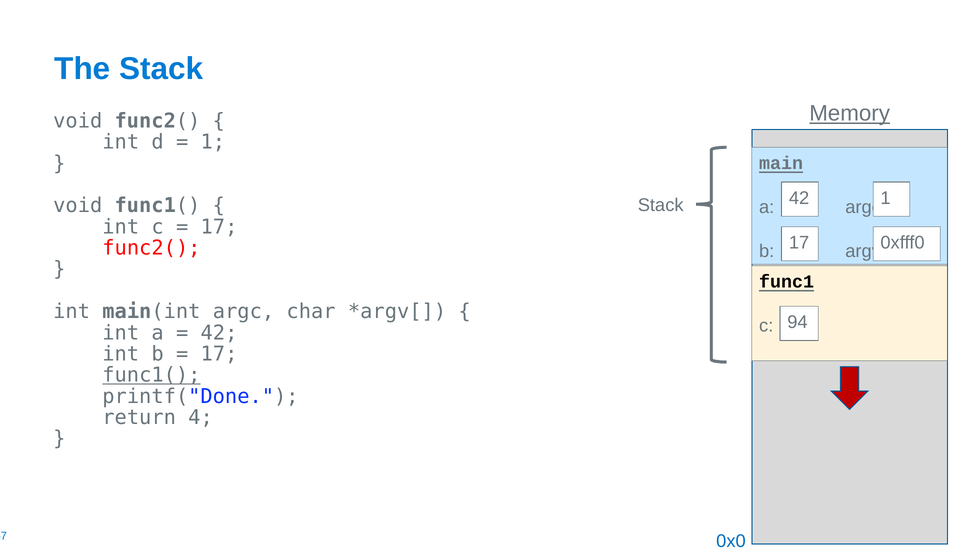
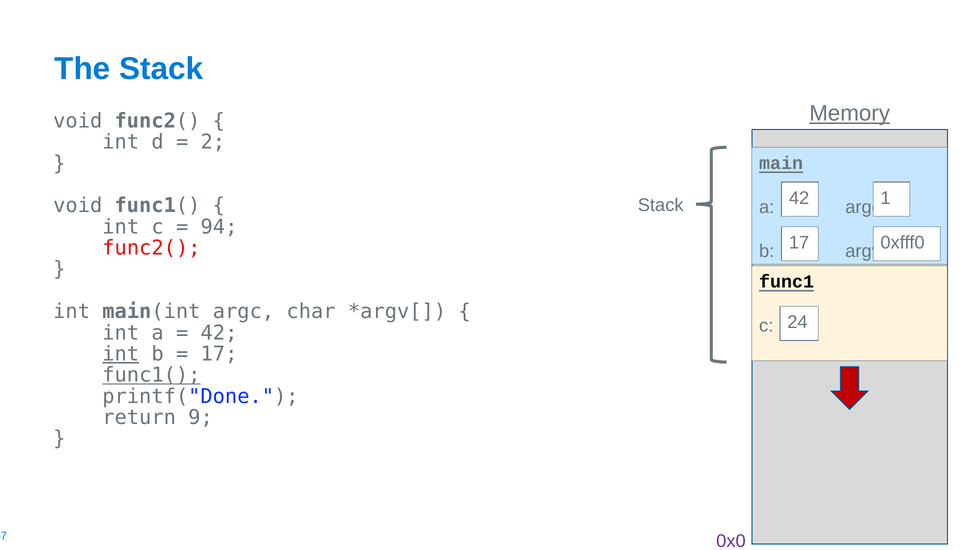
1: 1 -> 2 (213, 142)
17: 17 -> 94 (219, 227)
94: 94 -> 24 (797, 322)
int underline: none -> present (121, 354)
4: 4 -> 9 (201, 417)
0x0 colour: blue -> purple (731, 541)
